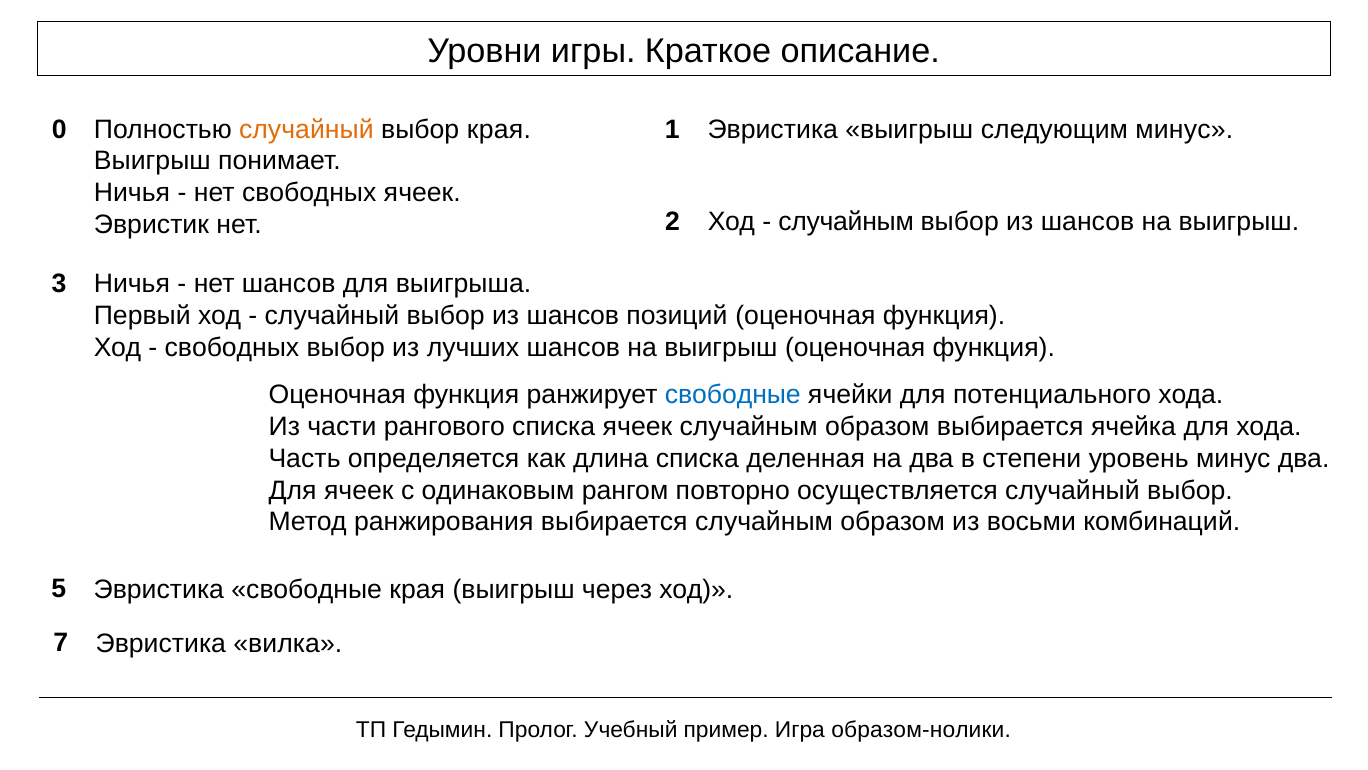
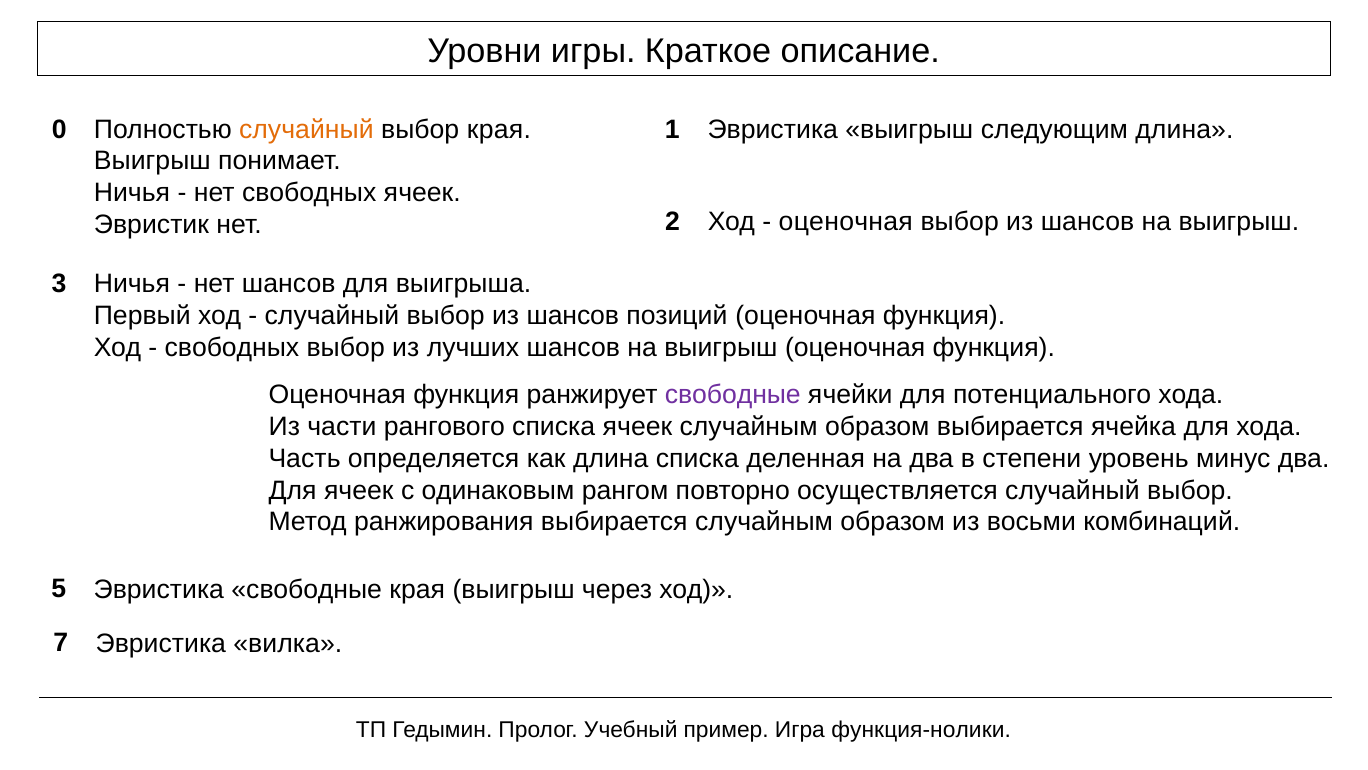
следующим минус: минус -> длина (1184, 129)
случайным: случайным -> оценочная (846, 222)
свободные colour: blue -> purple (733, 394)
образом-нолики: образом-нолики -> функция-нолики (921, 730)
